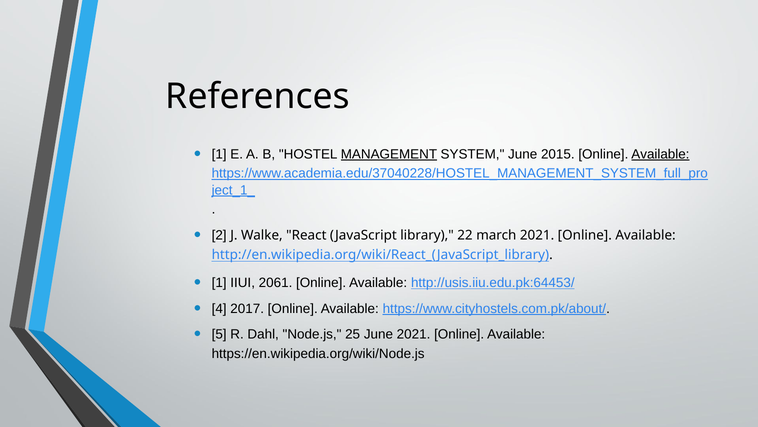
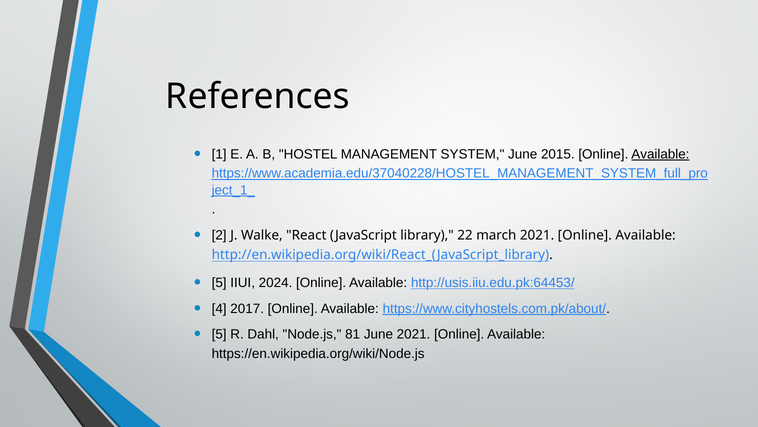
MANAGEMENT underline: present -> none (389, 154)
1: 1 -> 5 (219, 283)
2061: 2061 -> 2024 (276, 283)
25: 25 -> 81 (353, 334)
